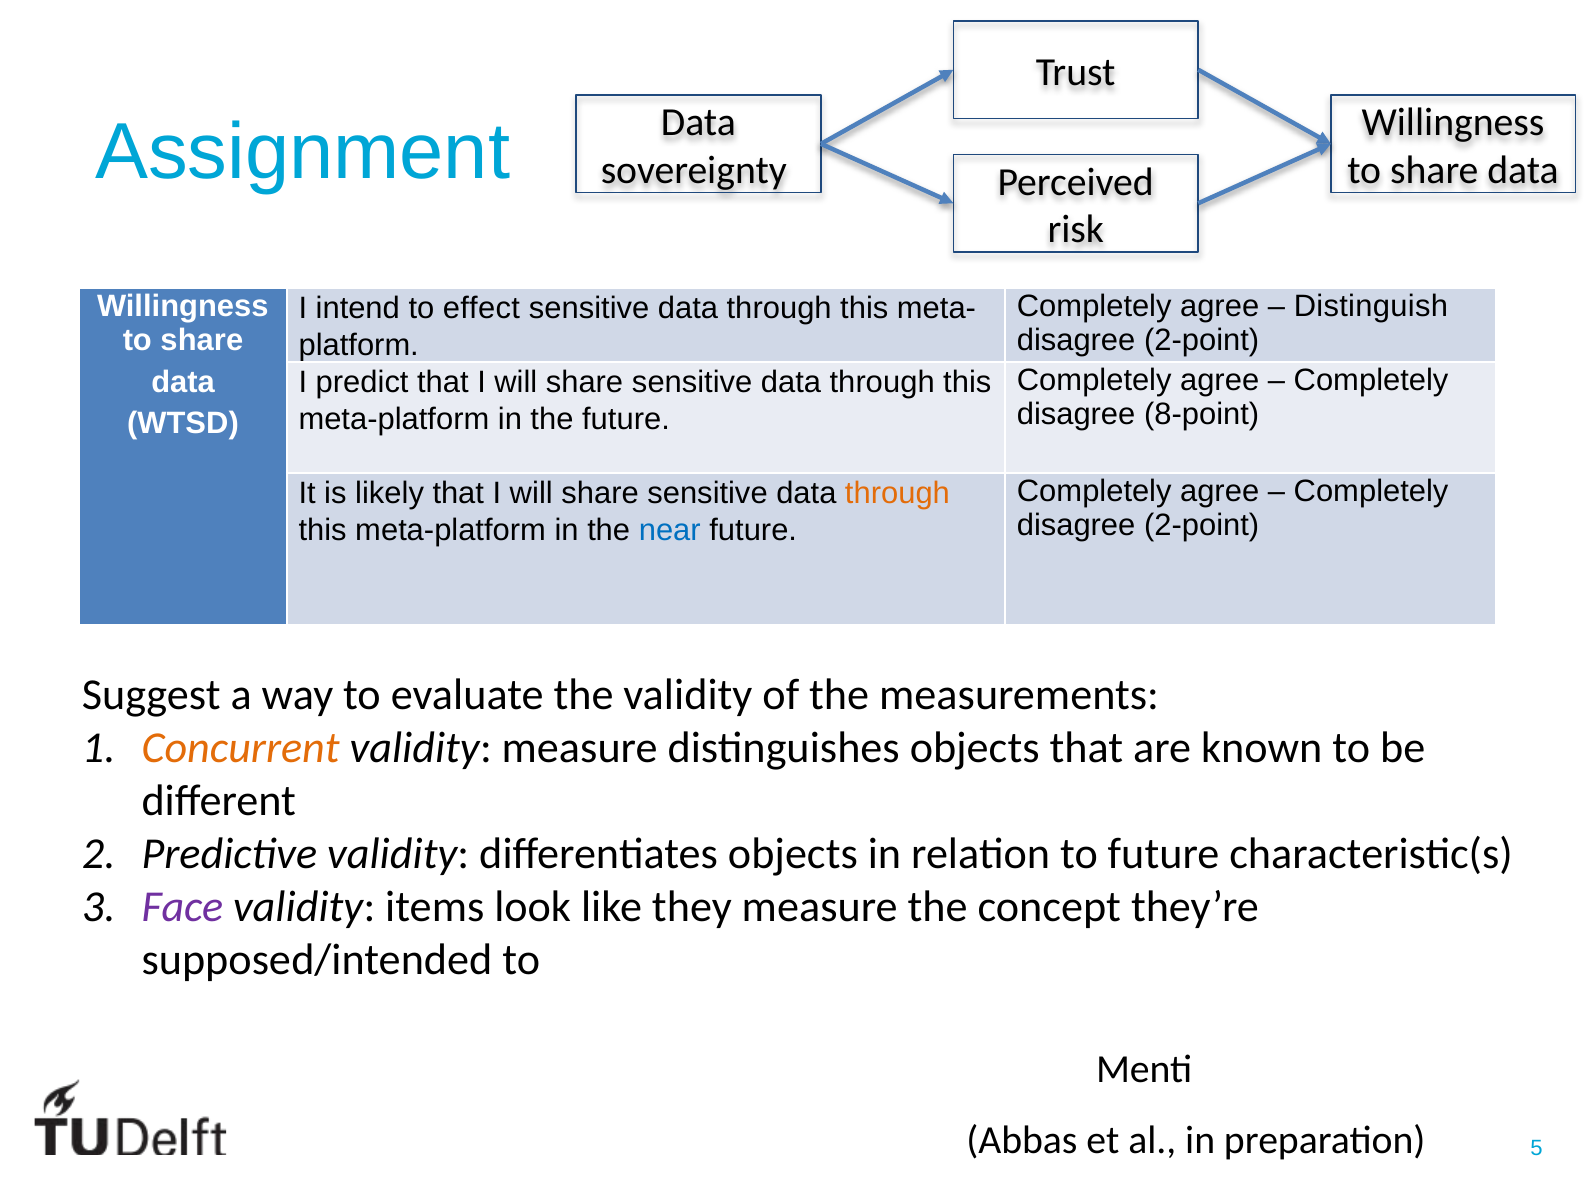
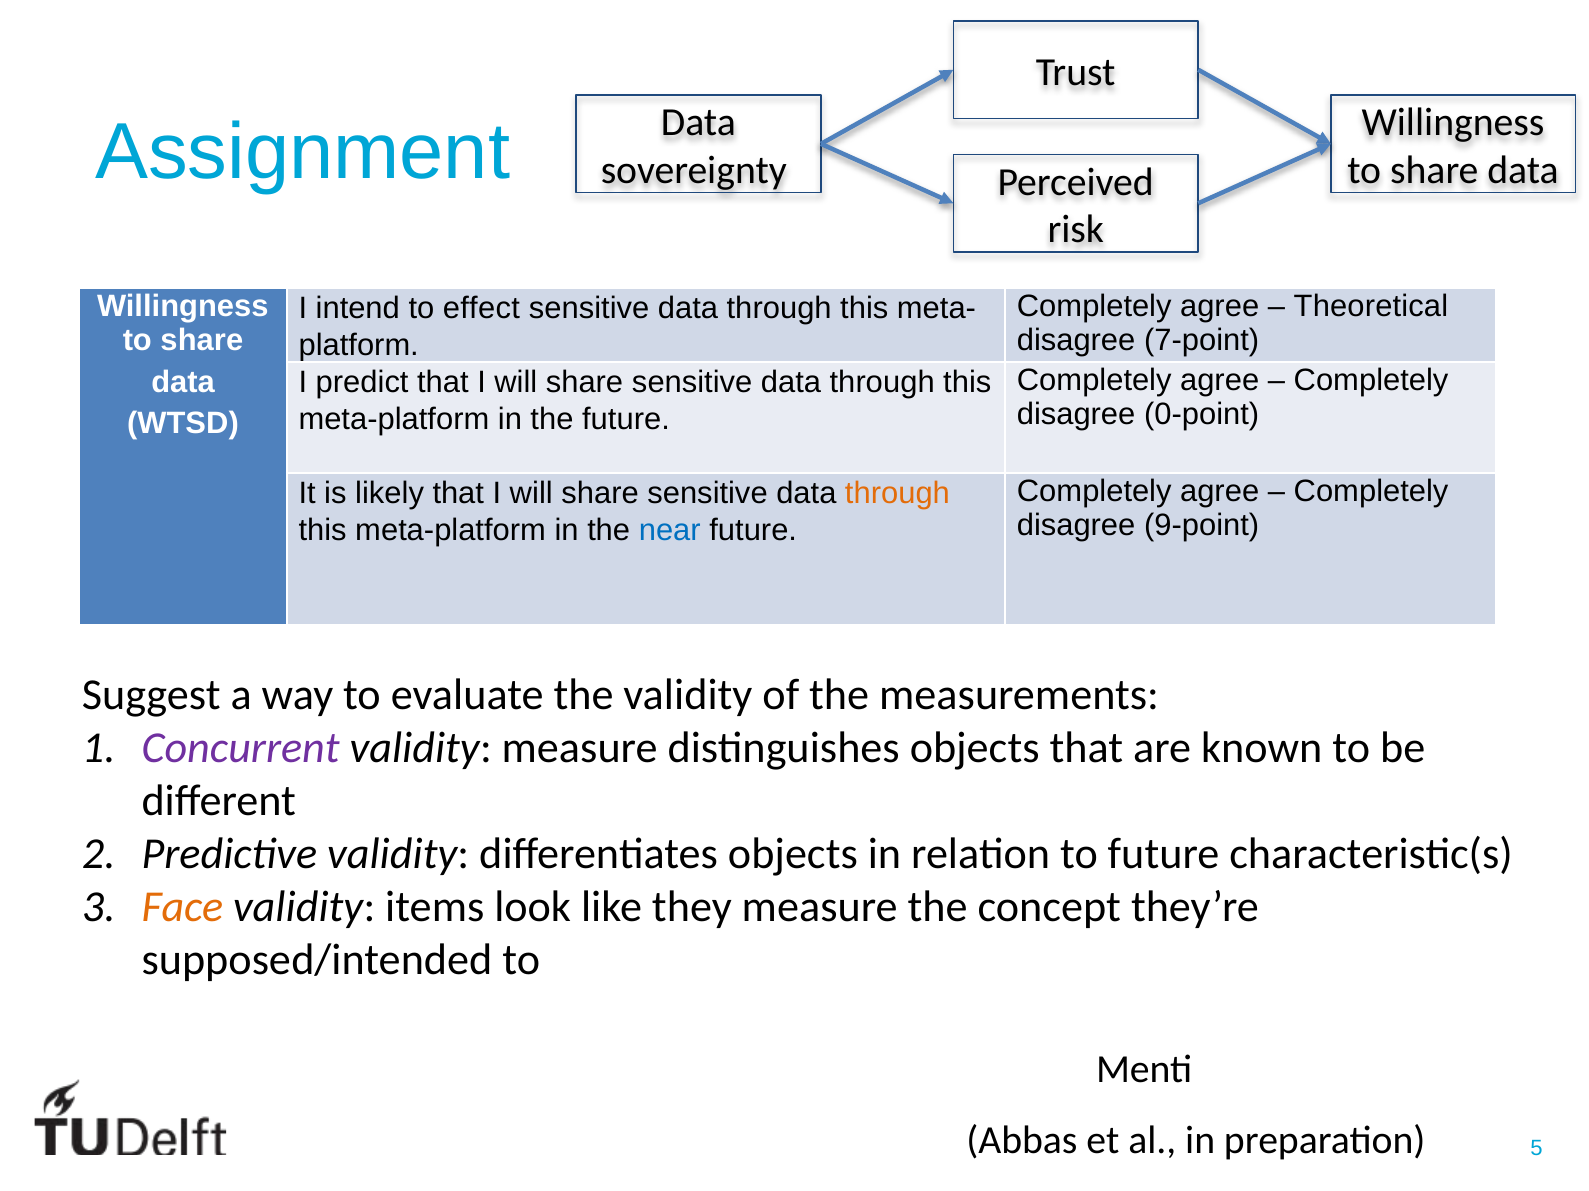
Distinguish: Distinguish -> Theoretical (1371, 306)
2-point: 2-point -> 7-point (1202, 341)
8-point: 8-point -> 0-point (1202, 415)
2-point: 2-point -> 9-point (1202, 526)
Concurrent colour: orange -> purple (241, 748)
Face colour: purple -> orange (182, 907)
